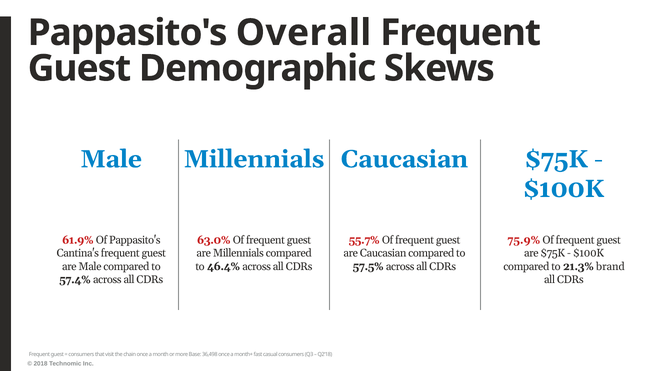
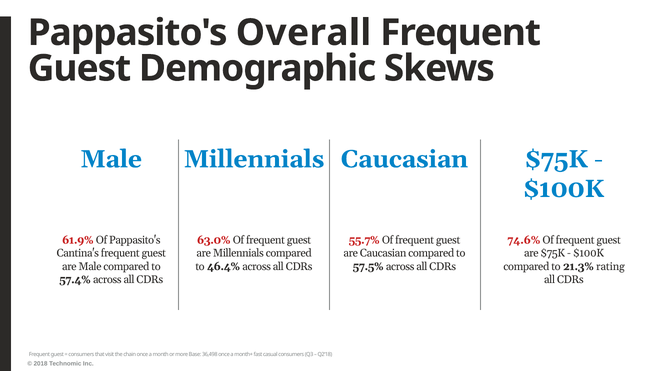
75.9%: 75.9% -> 74.6% (524, 240)
brand: brand -> rating (610, 266)
